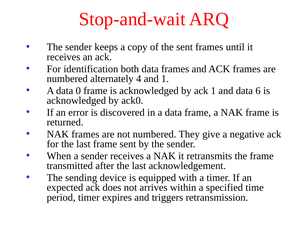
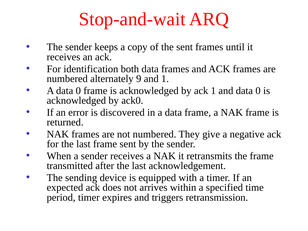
4: 4 -> 9 (139, 79)
and data 6: 6 -> 0 (258, 91)
